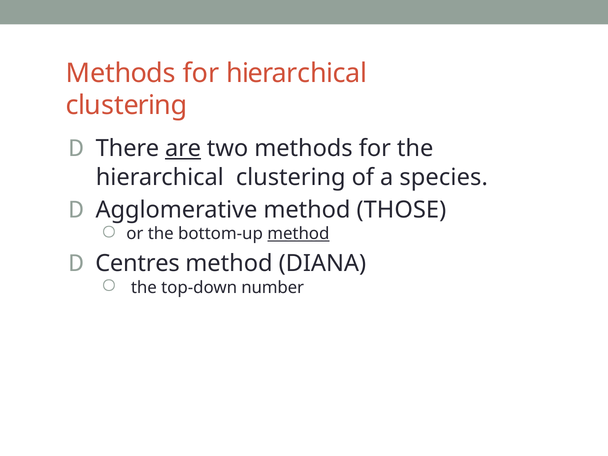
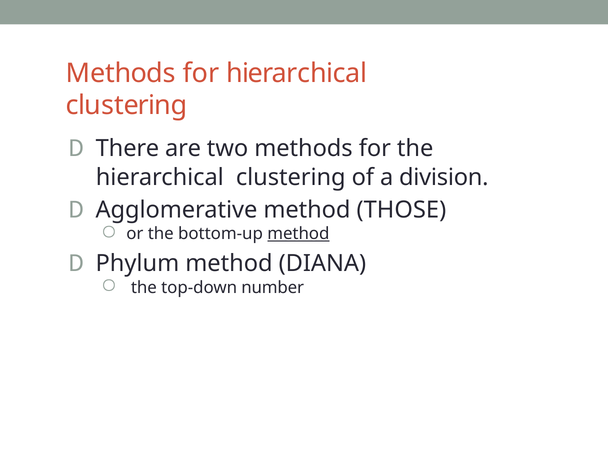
are underline: present -> none (183, 149)
species: species -> division (444, 177)
Centres: Centres -> Phylum (137, 263)
